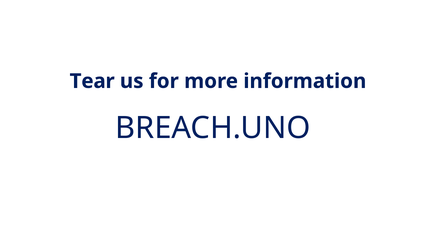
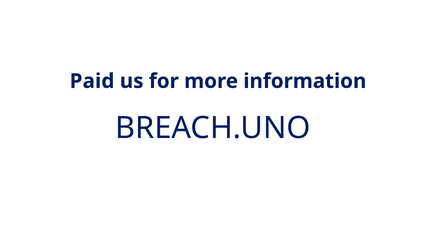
Tear: Tear -> Paid (92, 81)
